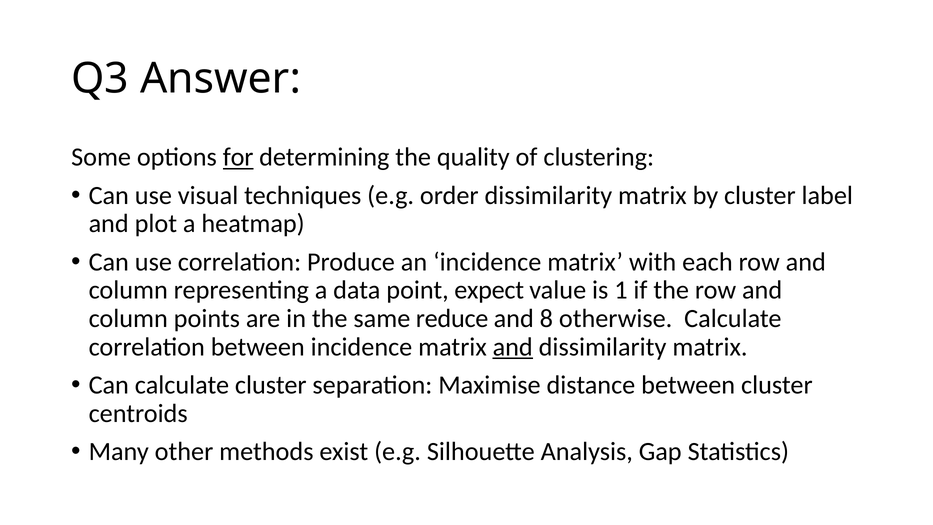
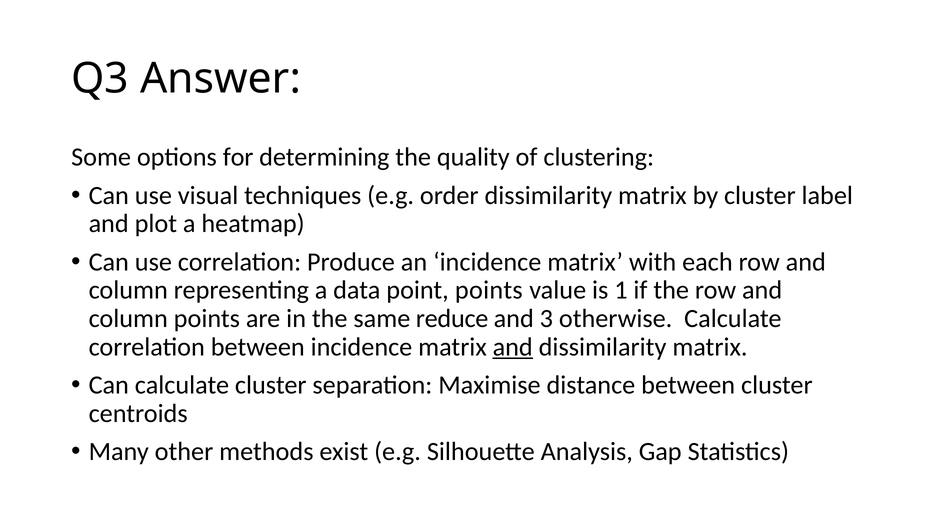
for underline: present -> none (238, 157)
point expect: expect -> points (489, 290)
8: 8 -> 3 (546, 319)
